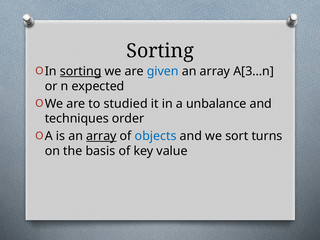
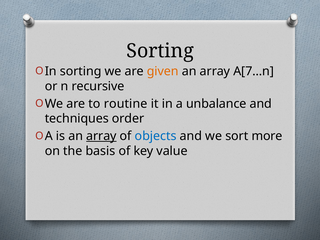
sorting underline: present -> none (81, 71)
given colour: blue -> orange (163, 71)
A[3…n: A[3…n -> A[7…n (254, 71)
expected: expected -> recursive (98, 86)
studied: studied -> routine (126, 104)
turns: turns -> more (267, 136)
